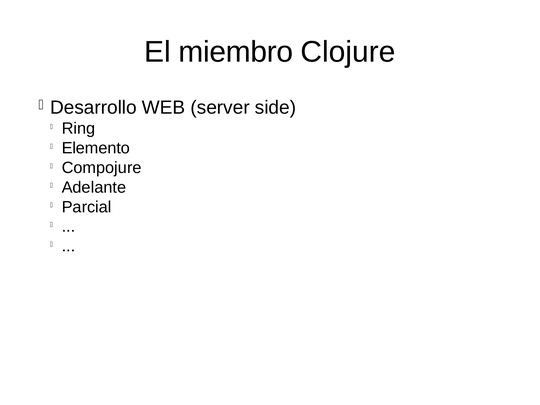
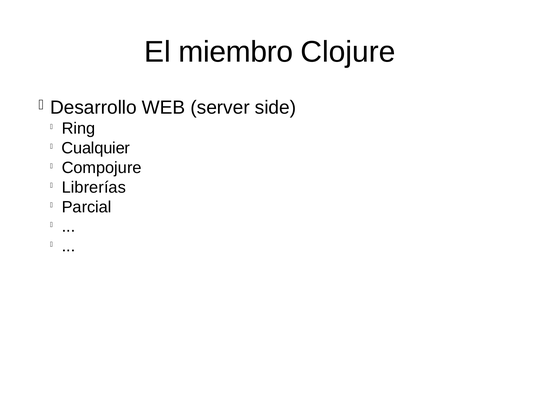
Elemento: Elemento -> Cualquier (96, 148)
Adelante: Adelante -> Librerías (94, 187)
